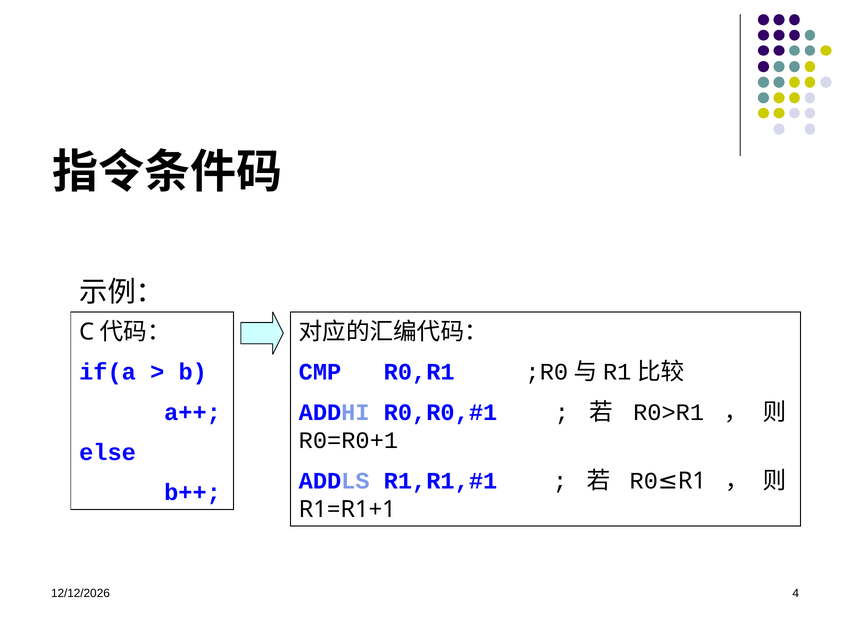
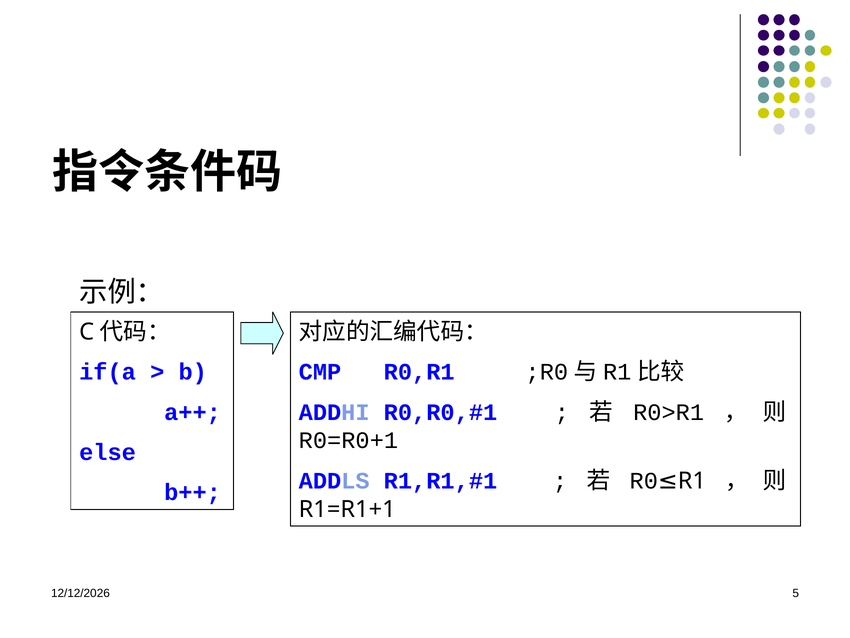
4: 4 -> 5 (796, 593)
